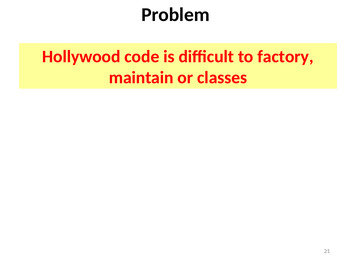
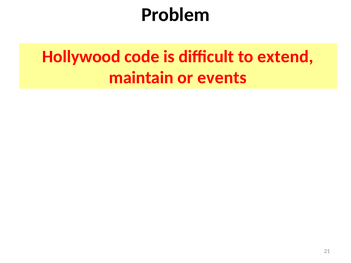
factory: factory -> extend (285, 57)
classes: classes -> events (222, 78)
